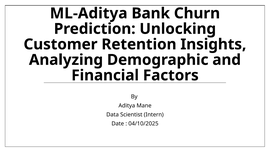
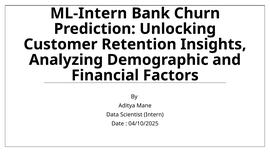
ML-Aditya: ML-Aditya -> ML-Intern (89, 13)
